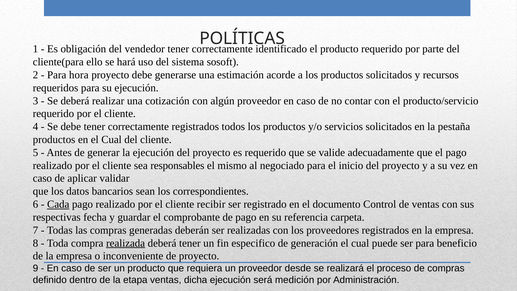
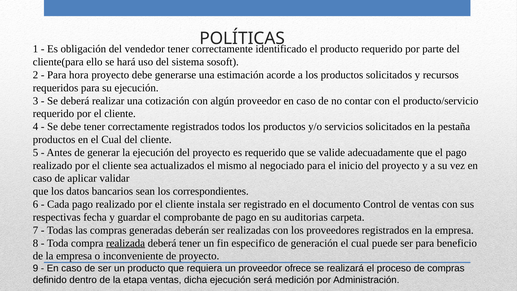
responsables: responsables -> actualizados (177, 165)
Cada underline: present -> none (58, 204)
recibir: recibir -> instala (211, 204)
referencia: referencia -> auditorias (306, 217)
desde: desde -> ofrece (298, 268)
